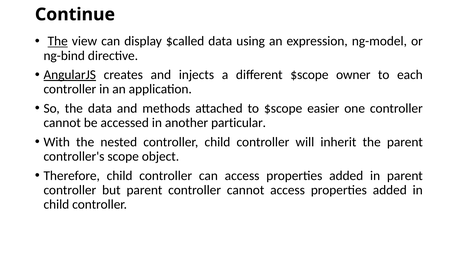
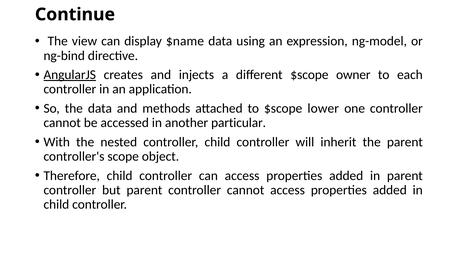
The underline: present -> none (58, 41)
$called: $called -> $name (185, 41)
easier: easier -> lower (323, 108)
